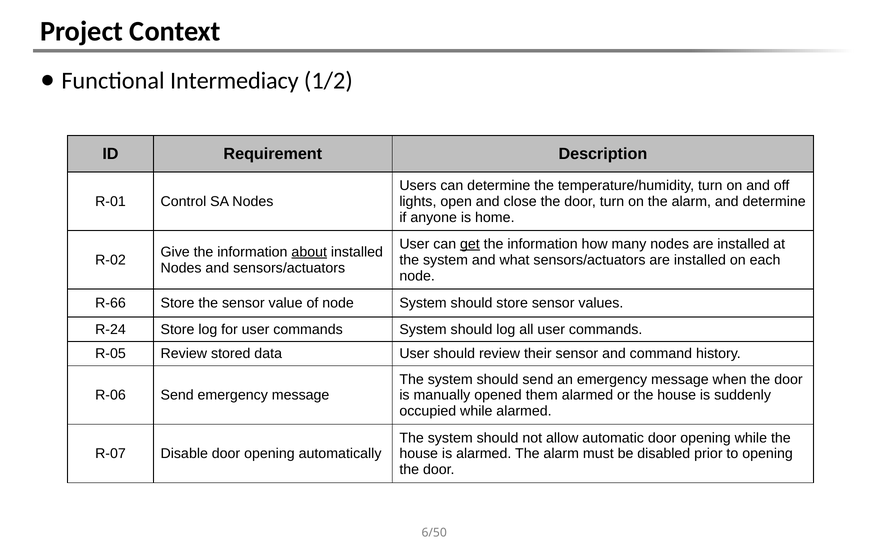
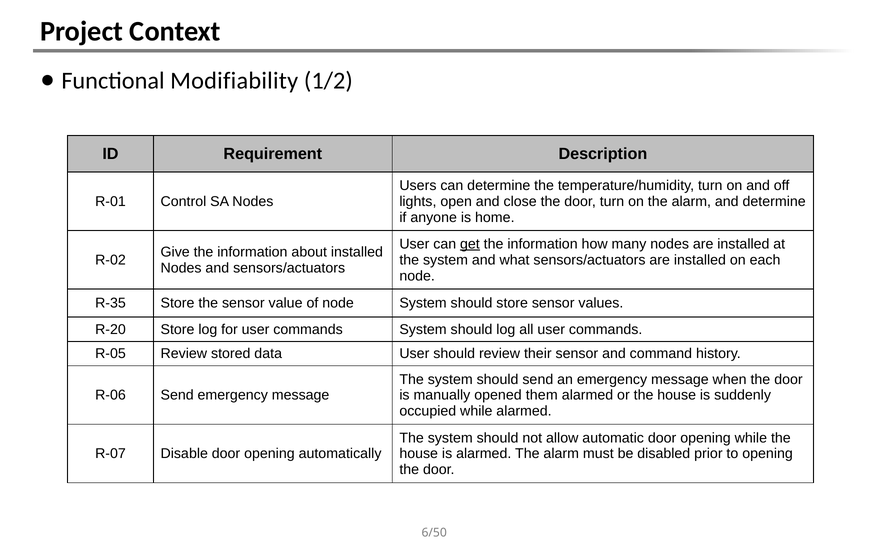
Intermediacy: Intermediacy -> Modifiability (234, 80)
about underline: present -> none (309, 252)
R-66: R-66 -> R-35 (110, 303)
R-24: R-24 -> R-20 (110, 329)
